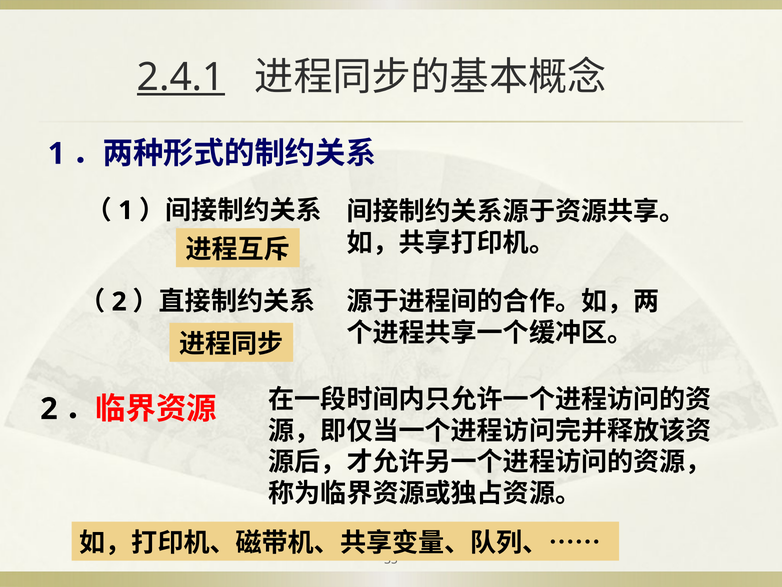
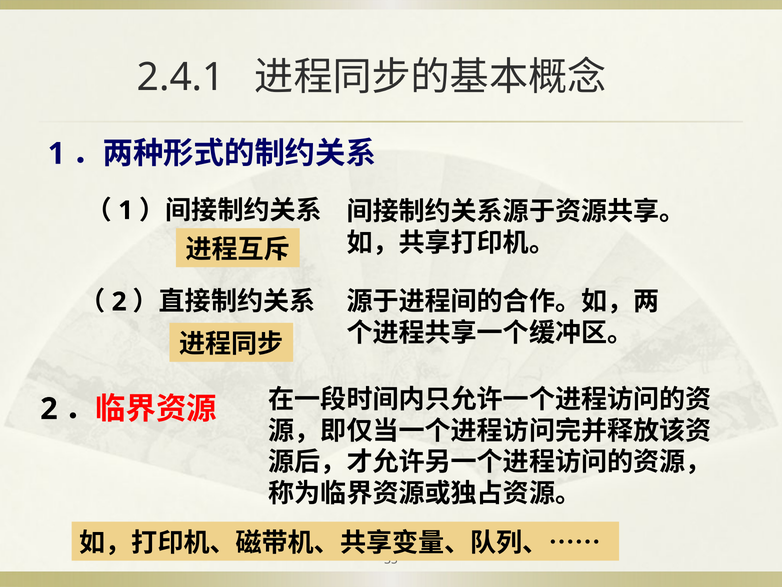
2.4.1 underline: present -> none (181, 77)
